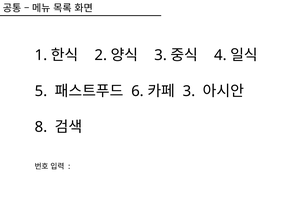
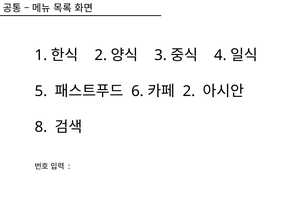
3: 3 -> 2 (189, 91)
